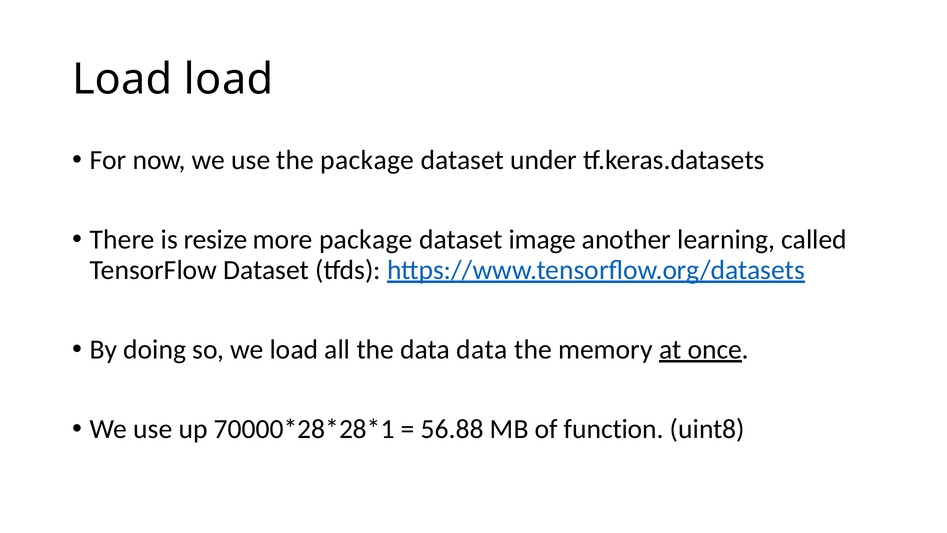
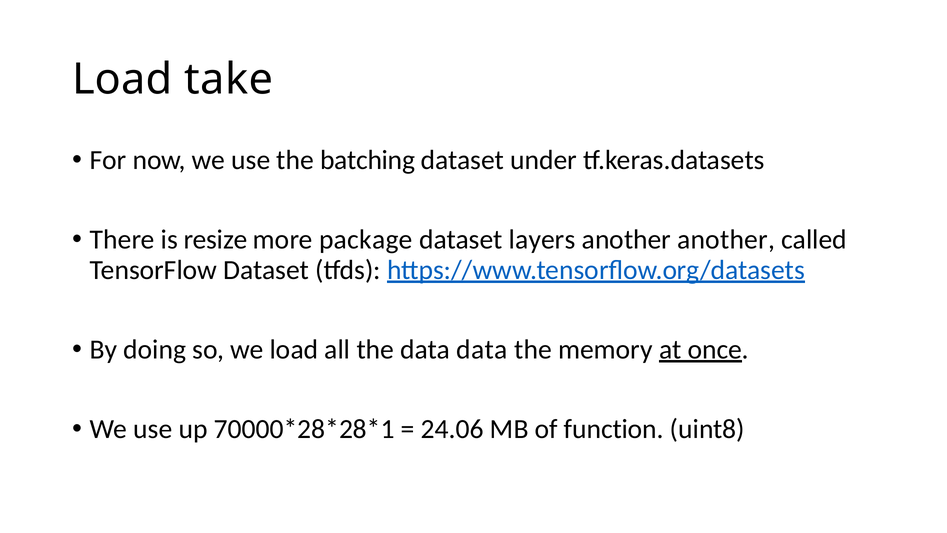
Load load: load -> take (229, 80)
the package: package -> batching (368, 160)
image: image -> layers (542, 240)
another learning: learning -> another (726, 240)
56.88: 56.88 -> 24.06 (452, 429)
